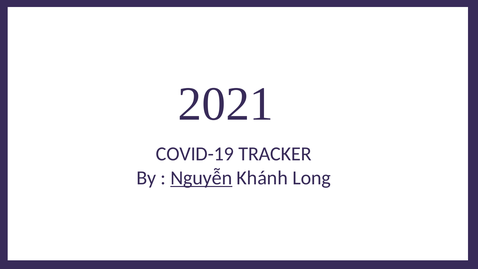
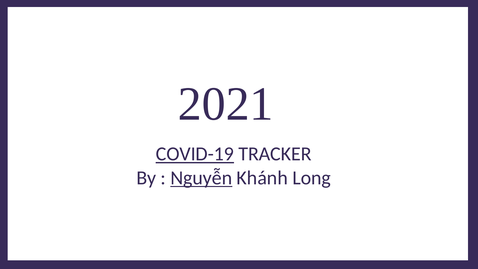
COVID-19 underline: none -> present (195, 154)
